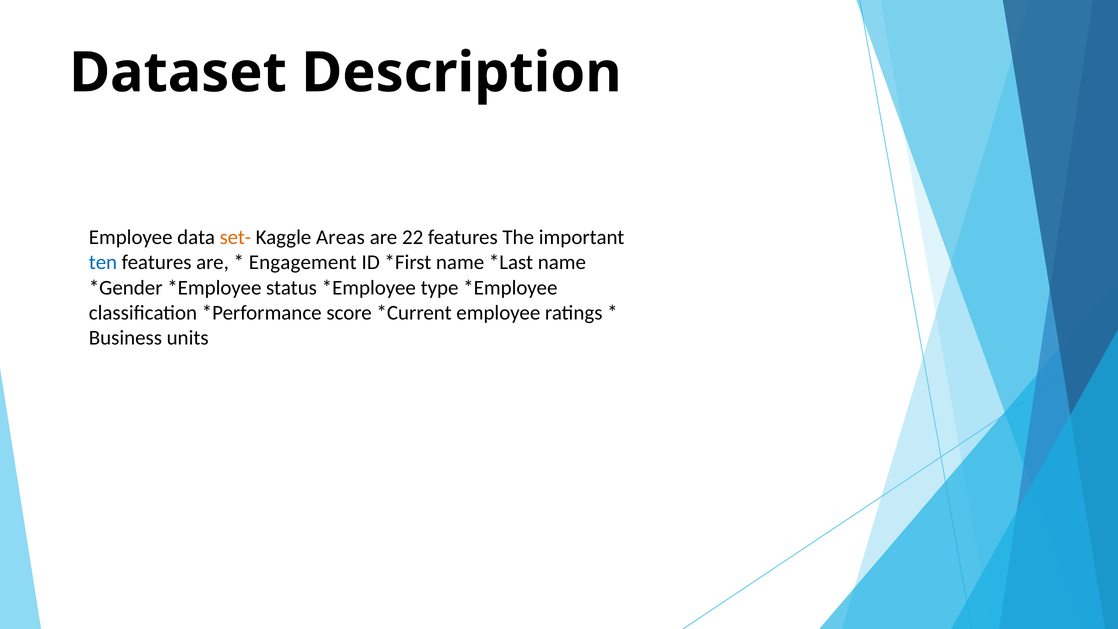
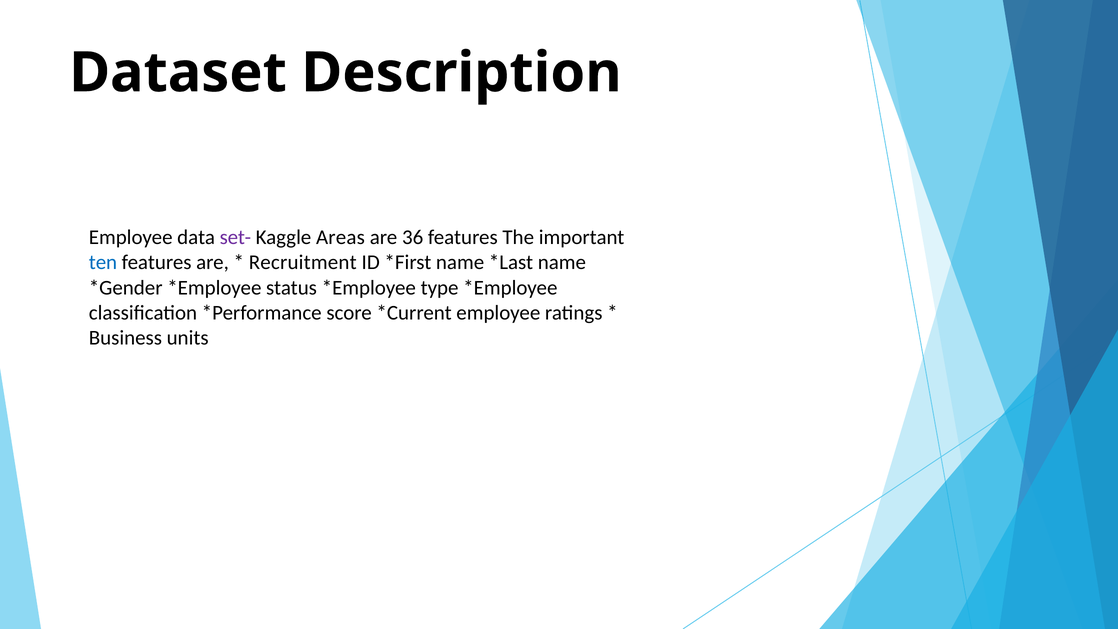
set- colour: orange -> purple (235, 237)
22: 22 -> 36 (413, 237)
Engagement: Engagement -> Recruitment (303, 262)
